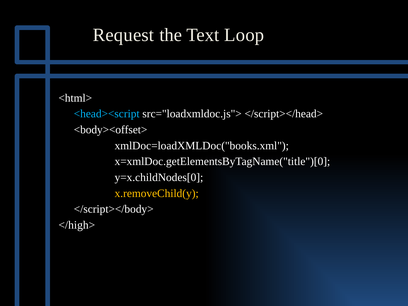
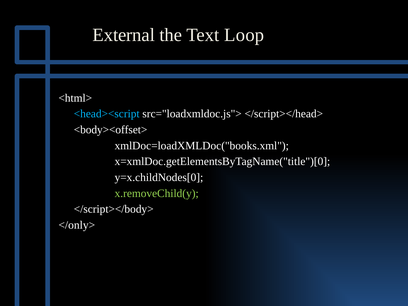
Request: Request -> External (124, 35)
x.removeChild(y colour: yellow -> light green (157, 193)
</high>: </high> -> </only> (77, 225)
